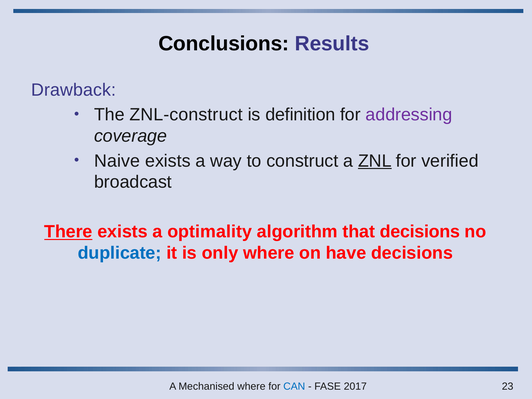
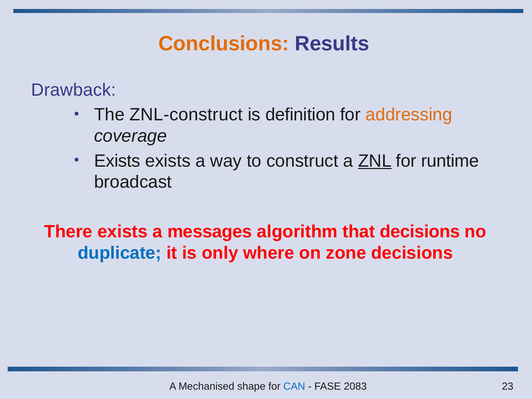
Conclusions colour: black -> orange (224, 44)
addressing colour: purple -> orange (409, 115)
Naive: Naive -> Exists (117, 161)
verified: verified -> runtime (450, 161)
There underline: present -> none (68, 232)
optimality: optimality -> messages (210, 232)
have: have -> zone (346, 253)
Mechanised where: where -> shape (251, 386)
2017: 2017 -> 2083 (355, 386)
